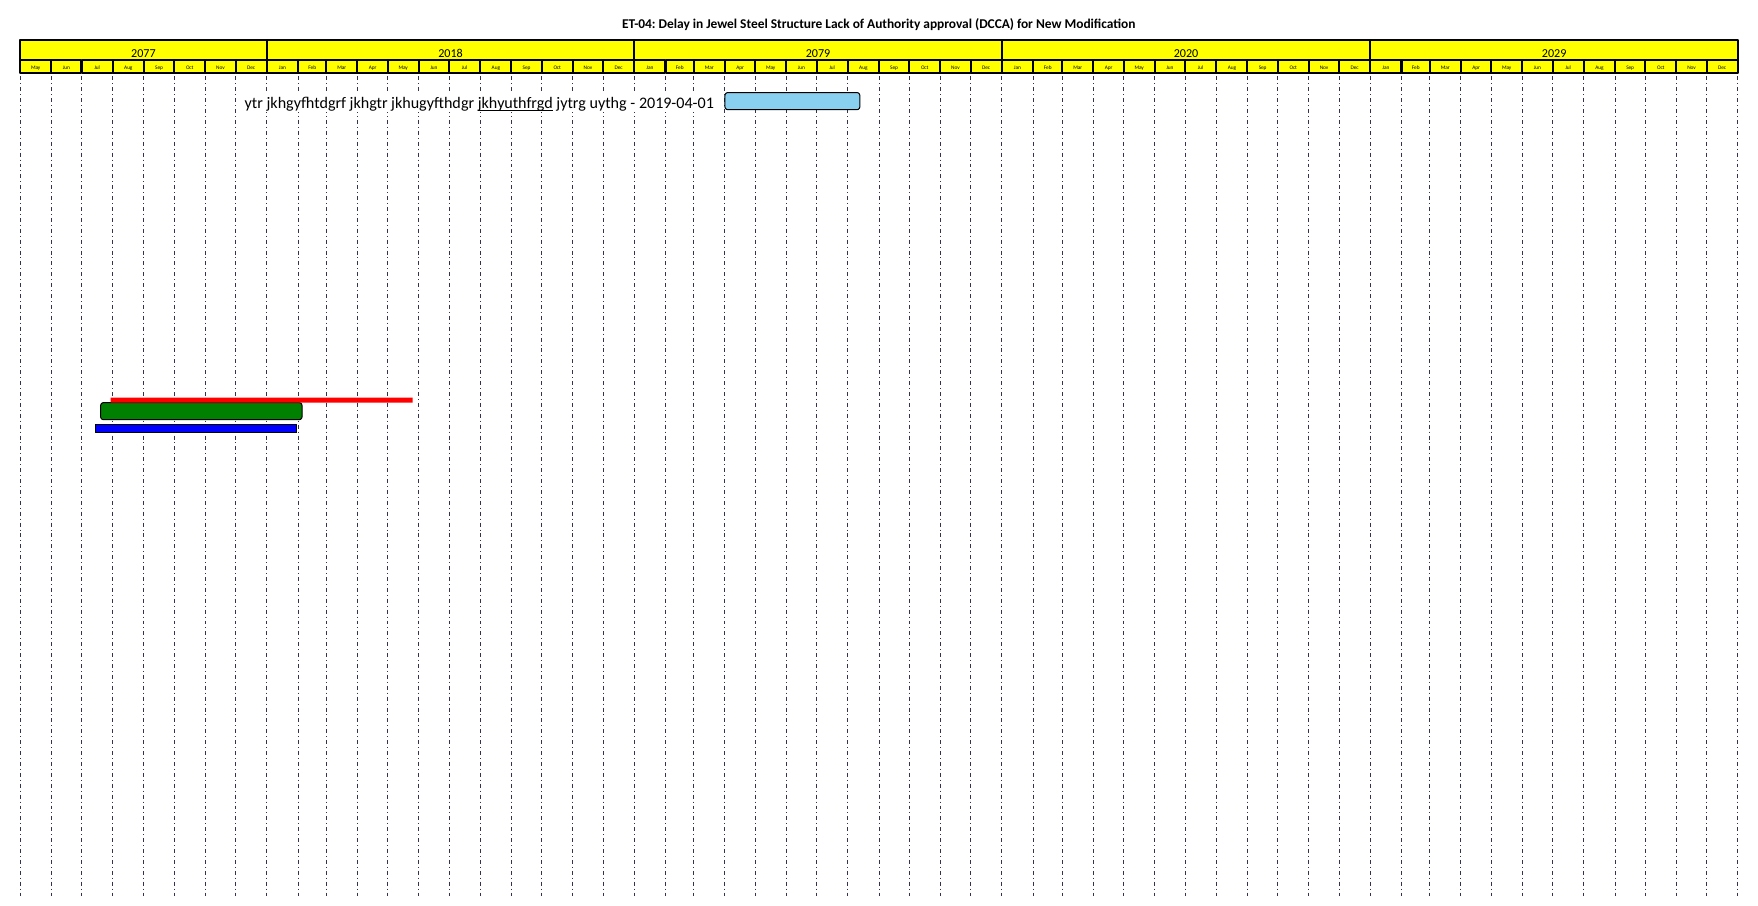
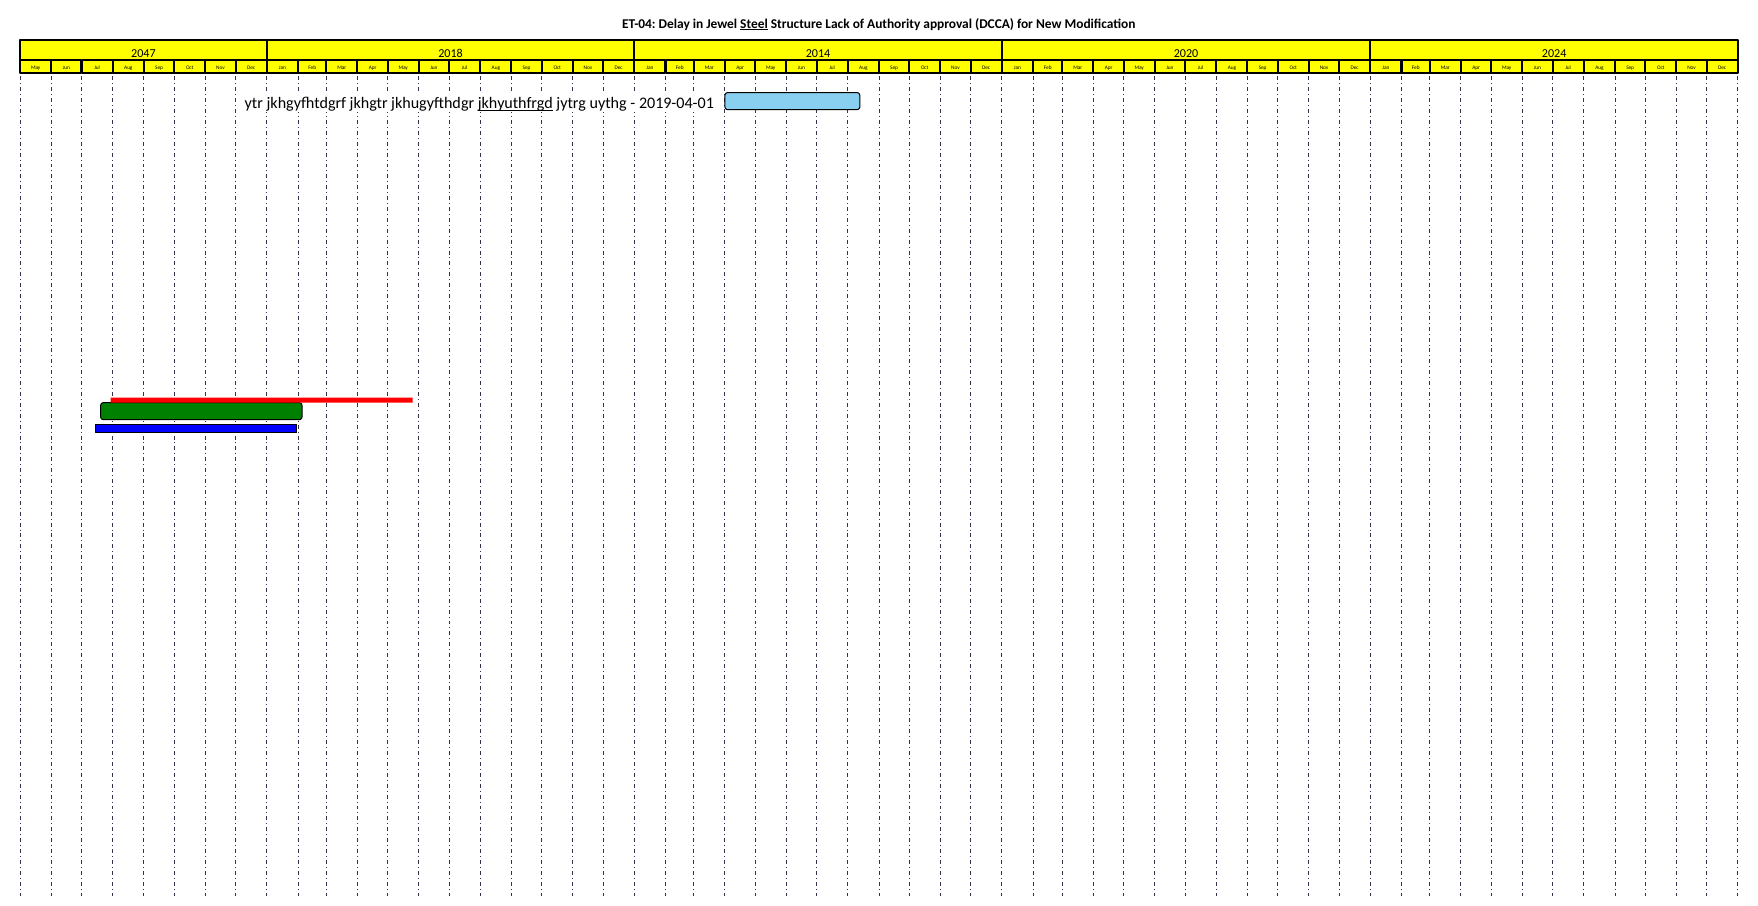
Steel underline: none -> present (754, 24)
2077: 2077 -> 2047 (143, 53)
2079: 2079 -> 2014 (818, 53)
2029: 2029 -> 2024 (1554, 53)
